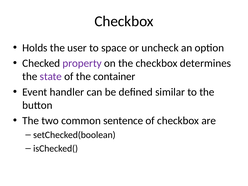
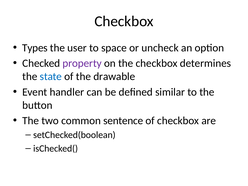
Holds: Holds -> Types (35, 48)
state colour: purple -> blue (51, 77)
container: container -> drawable (114, 77)
